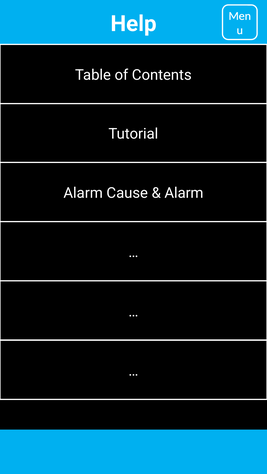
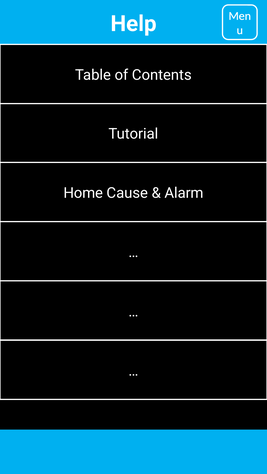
Alarm: Alarm -> Home (83, 193)
